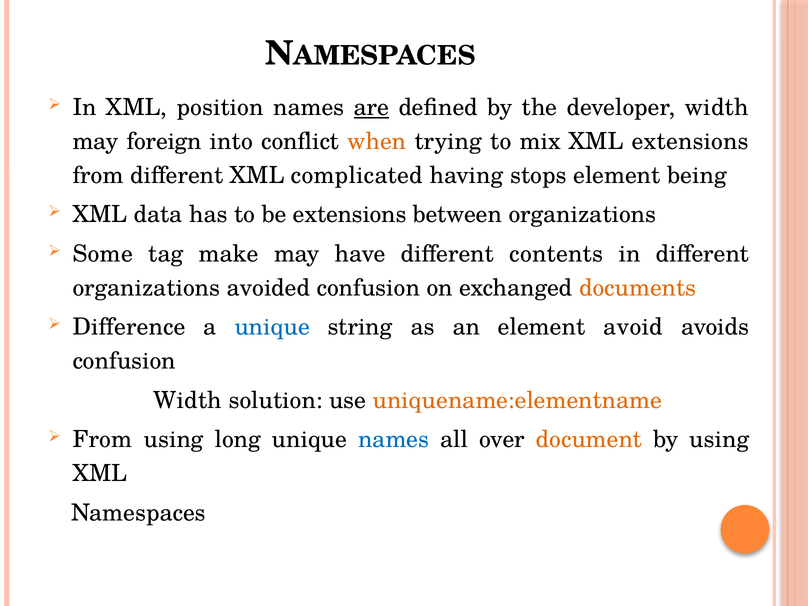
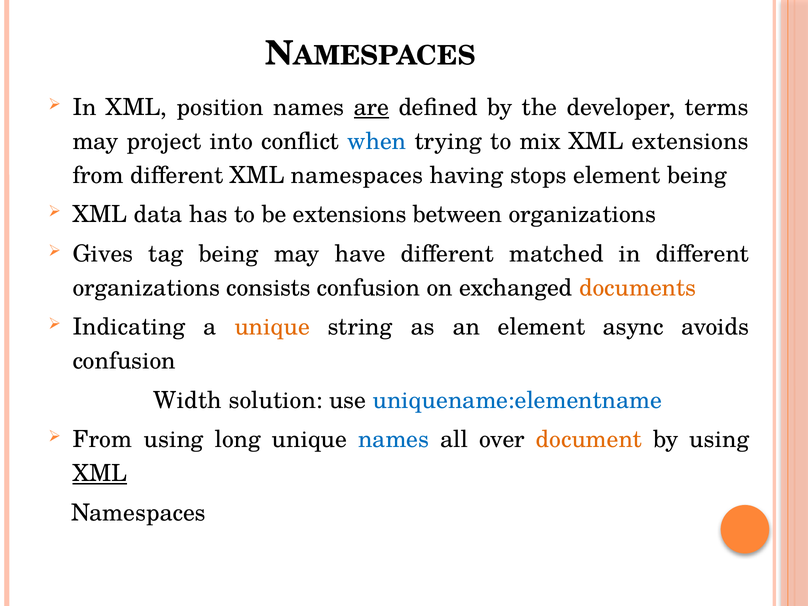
developer width: width -> terms (717, 107)
foreign: foreign -> project (164, 141)
when colour: orange -> blue (377, 141)
different XML complicated: complicated -> namespaces (357, 175)
Some: Some -> Gives (103, 254)
tag make: make -> being (229, 254)
contents: contents -> matched (556, 254)
avoided: avoided -> consists (269, 288)
Difference: Difference -> Indicating (129, 327)
unique colour: blue -> orange (272, 327)
avoid: avoid -> async (633, 327)
uniquename:elementname colour: orange -> blue (517, 400)
XML underline: none -> present (100, 473)
